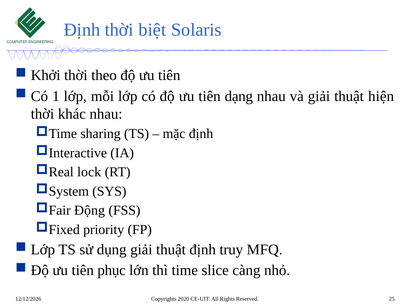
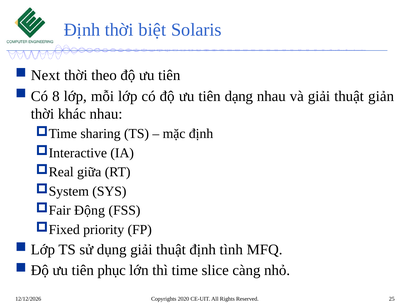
Khởi: Khởi -> Next (45, 75)
1: 1 -> 8 (56, 96)
hiện: hiện -> giản (381, 96)
lock: lock -> giữa (89, 172)
truy: truy -> tình (231, 249)
